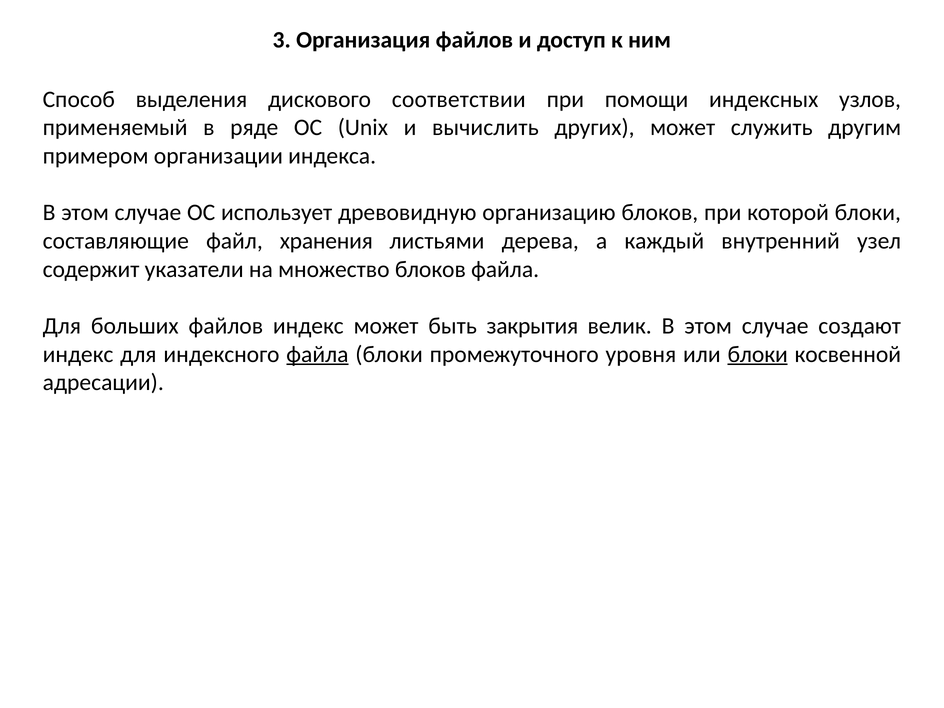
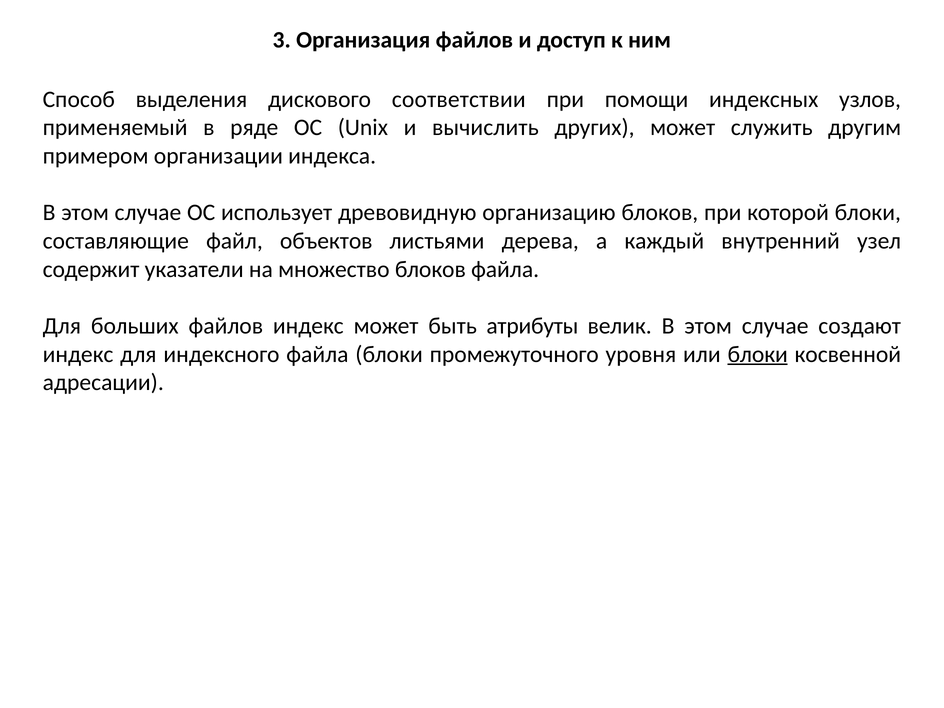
хранения: хранения -> объектов (326, 241)
закрытия: закрытия -> атрибуты (532, 326)
файла underline: present -> none (317, 354)
